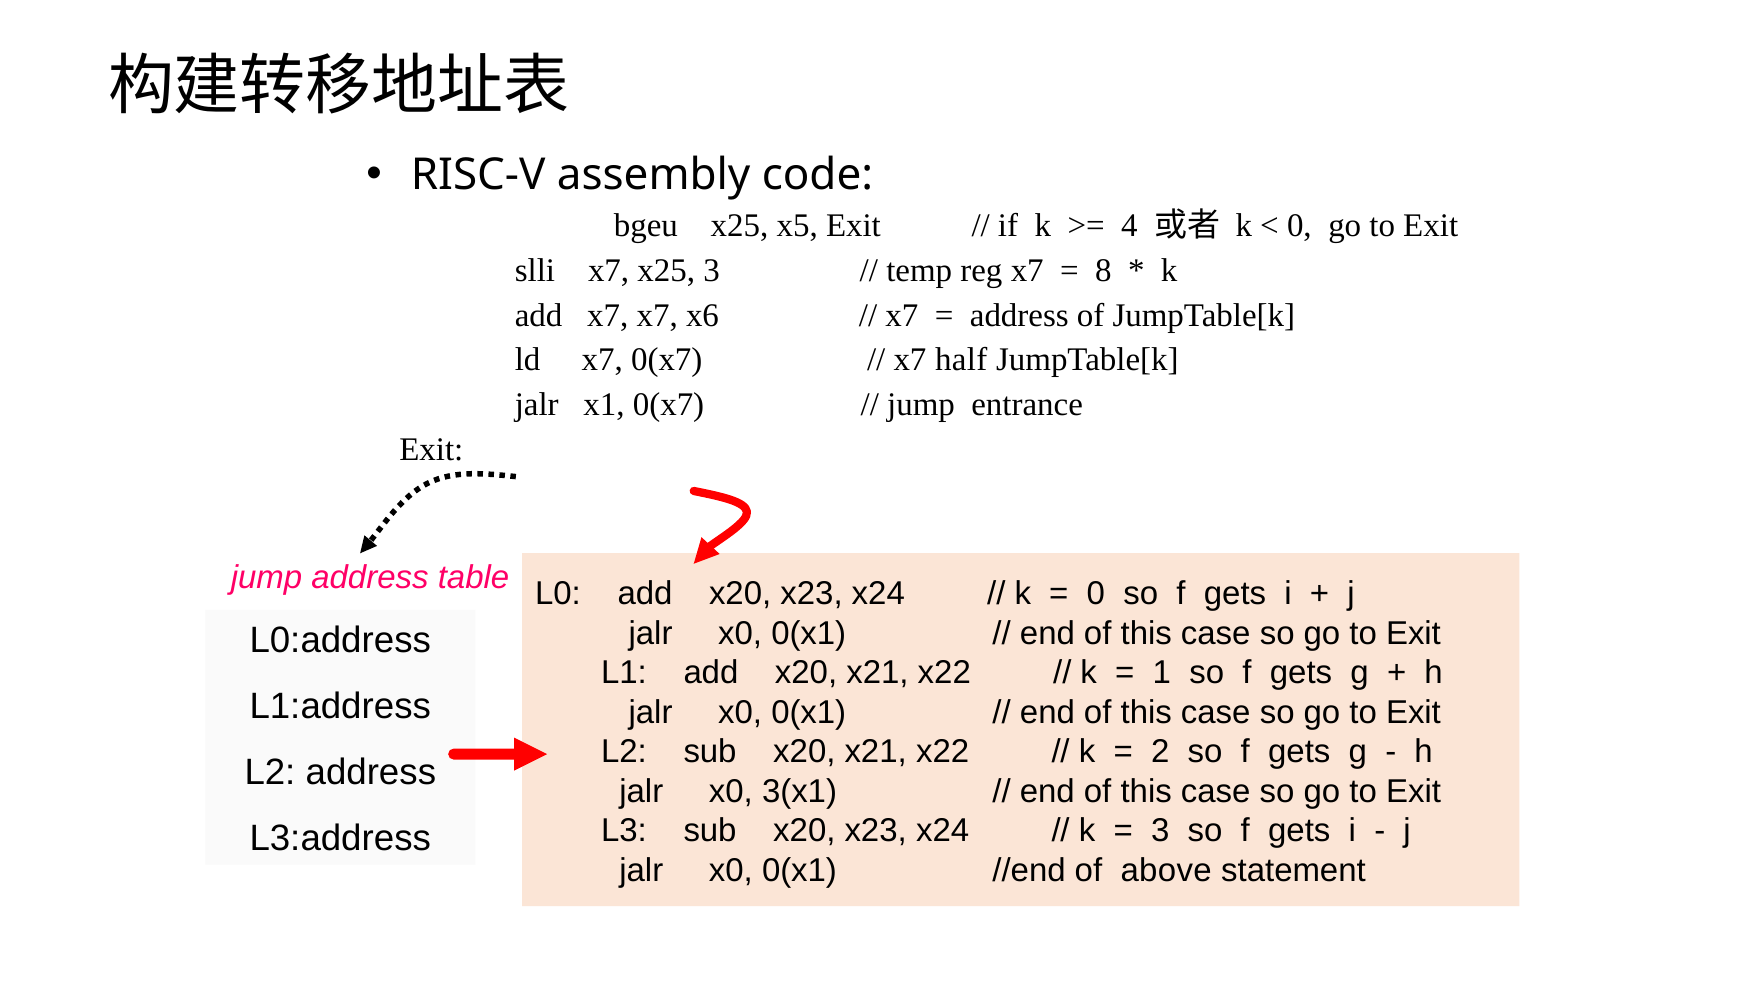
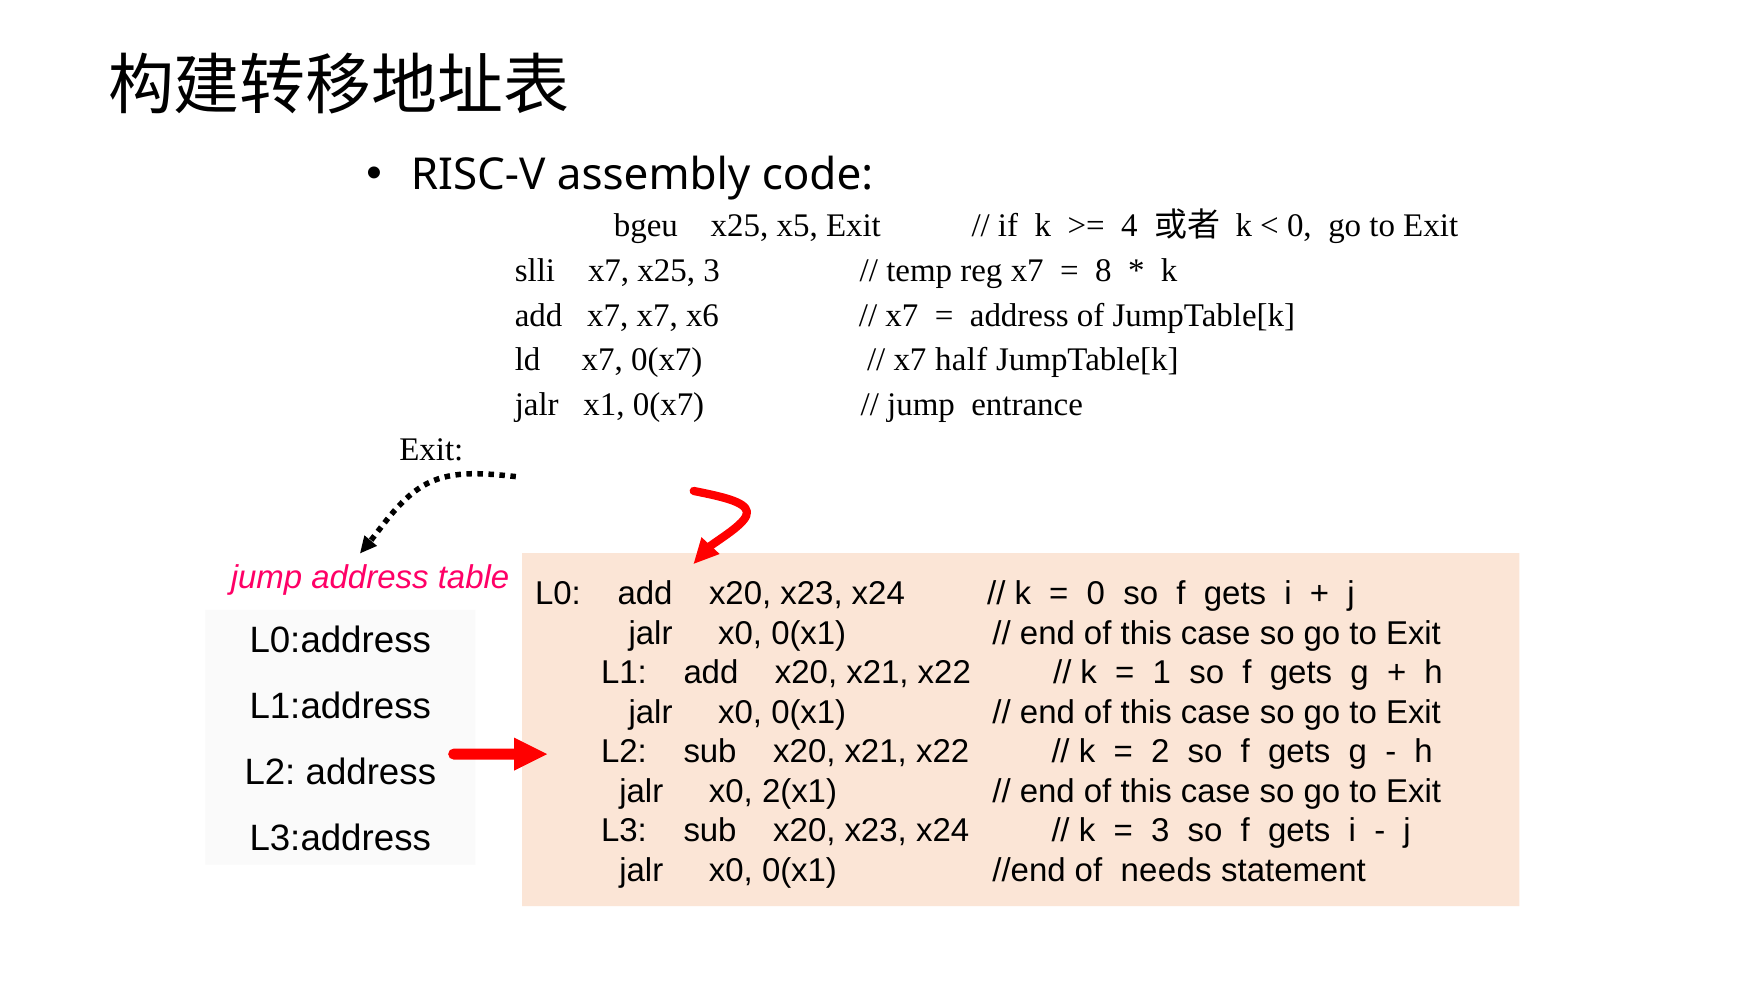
3(x1: 3(x1 -> 2(x1 (800, 792)
above: above -> needs (1166, 871)
